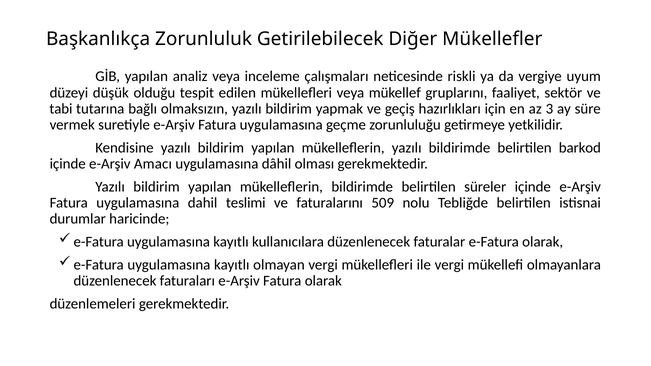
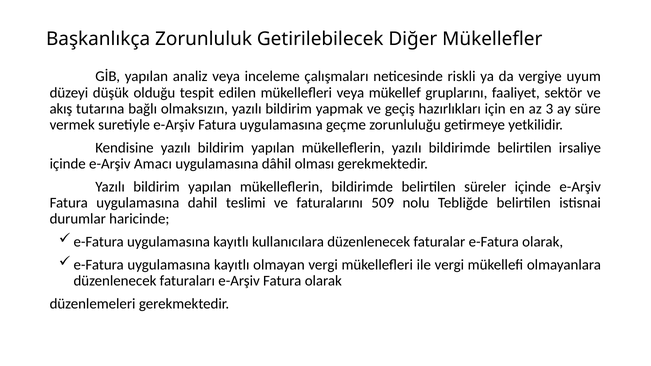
tabi: tabi -> akış (61, 109)
barkod: barkod -> irsaliye (580, 148)
